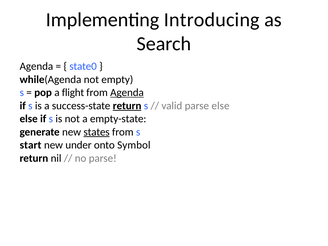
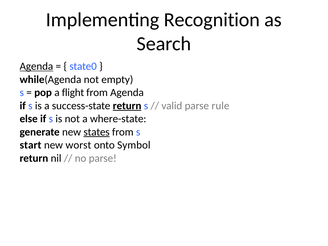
Introducing: Introducing -> Recognition (212, 20)
Agenda underline: none -> present (36, 66)
Agenda underline: present -> none (127, 93)
parse else: else -> rule (221, 106)
empty-state: empty-state -> where-state (118, 119)
under: under -> worst (78, 145)
